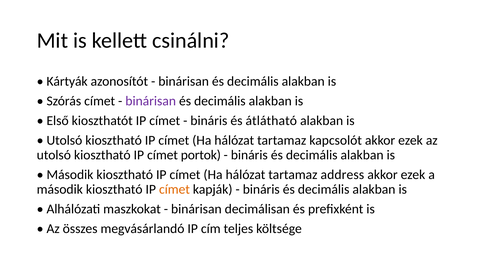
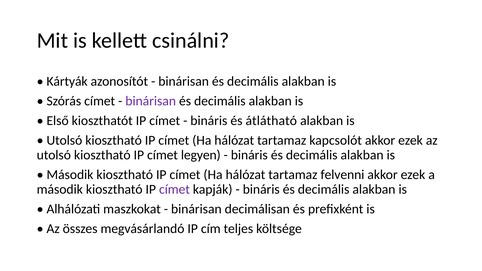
portok: portok -> legyen (201, 155)
address: address -> felvenni (342, 175)
címet colour: orange -> purple (174, 189)
